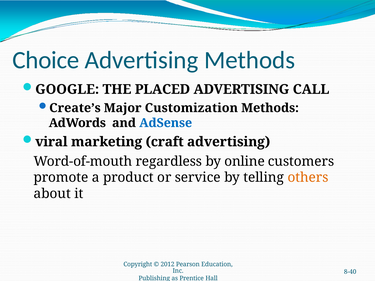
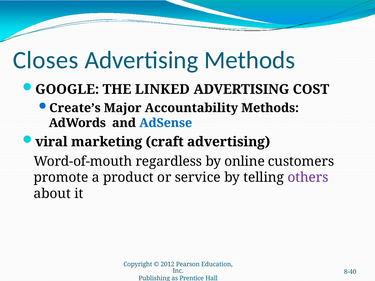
Choice: Choice -> Closes (46, 60)
PLACED: PLACED -> LINKED (162, 89)
CALL: CALL -> COST (311, 89)
Customization: Customization -> Accountability (191, 108)
others colour: orange -> purple (308, 178)
